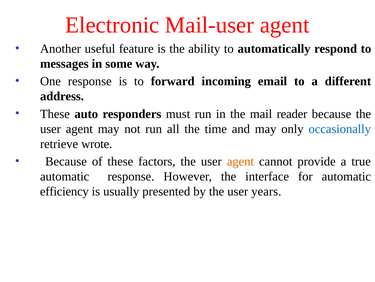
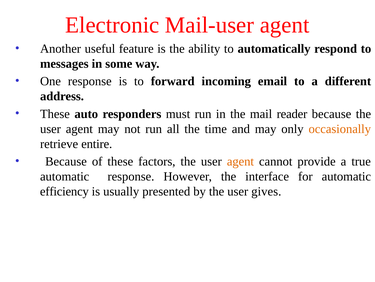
occasionally colour: blue -> orange (340, 129)
wrote: wrote -> entire (97, 144)
years: years -> gives (266, 191)
